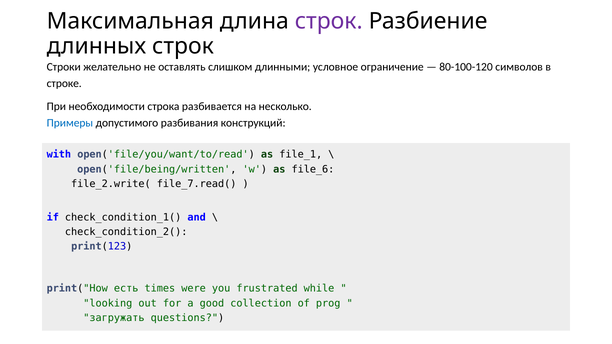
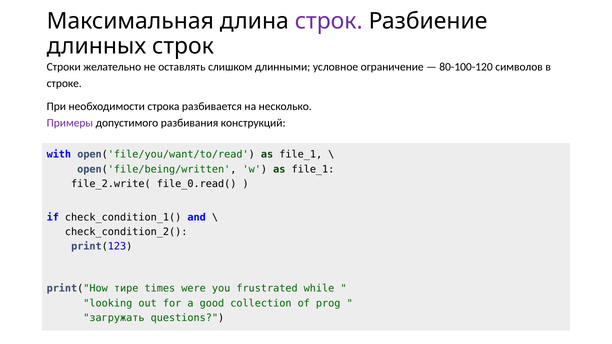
Примеры colour: blue -> purple (70, 123)
w as file_6: file_6 -> file_1 (313, 169)
file_7.read(: file_7.read( -> file_0.read( (197, 184)
есть: есть -> тире (126, 289)
